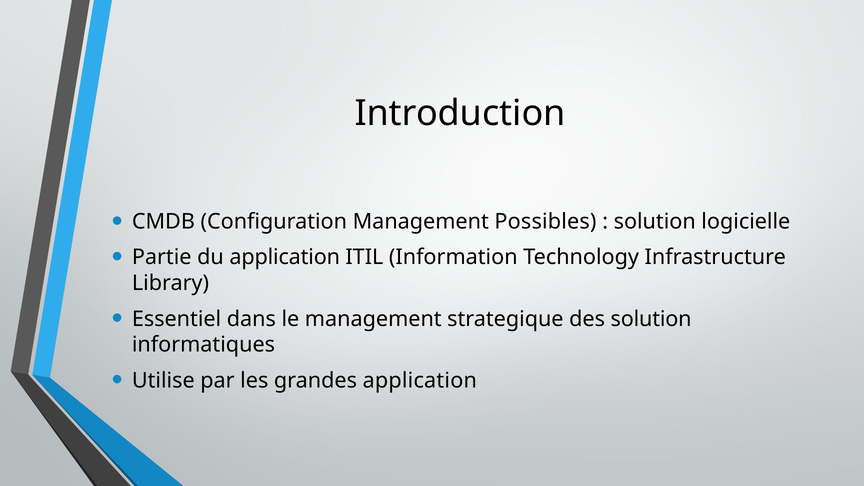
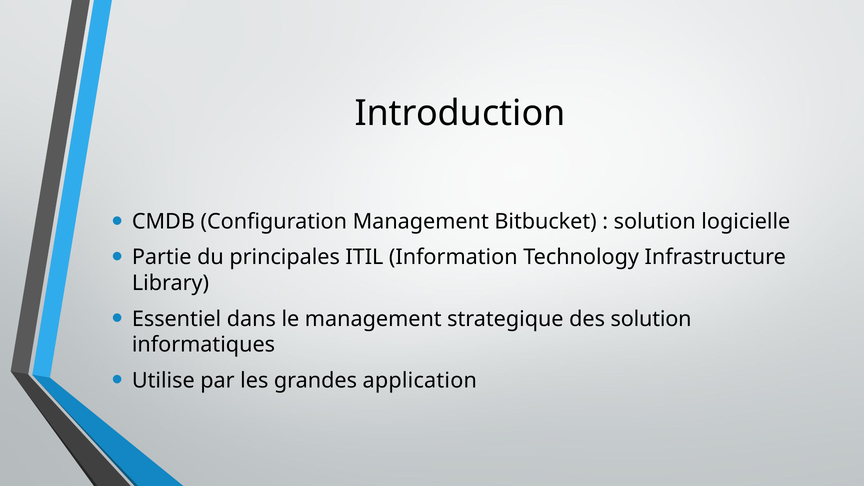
Possibles: Possibles -> Bitbucket (546, 222)
du application: application -> principales (285, 257)
